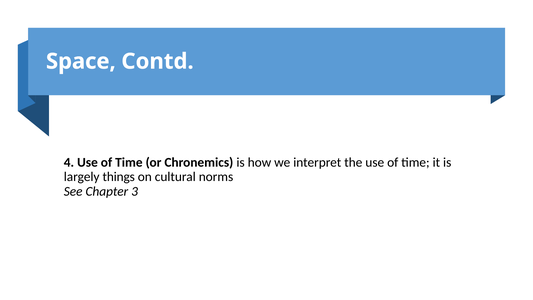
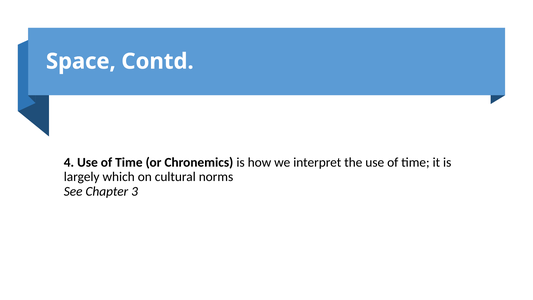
things: things -> which (119, 177)
